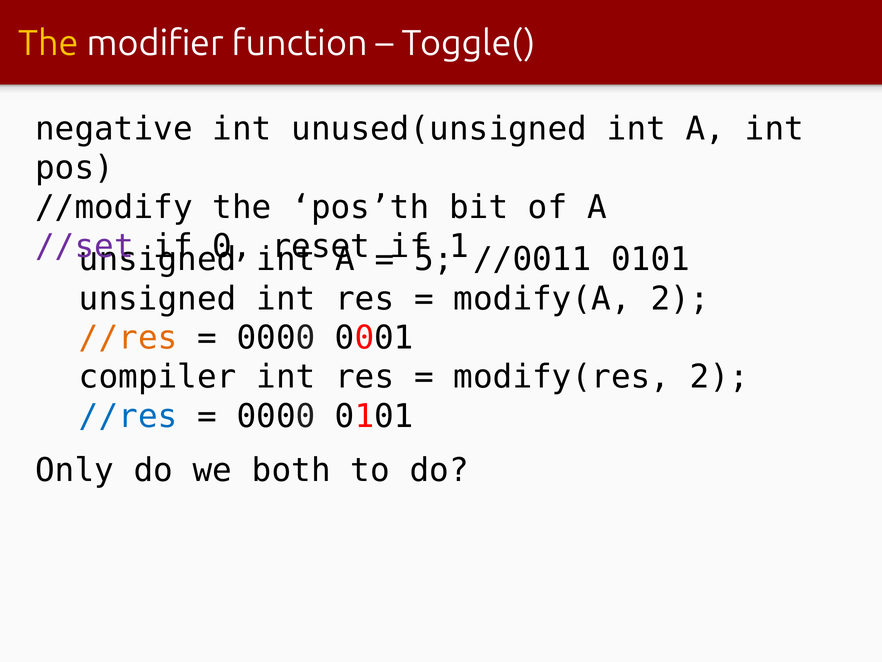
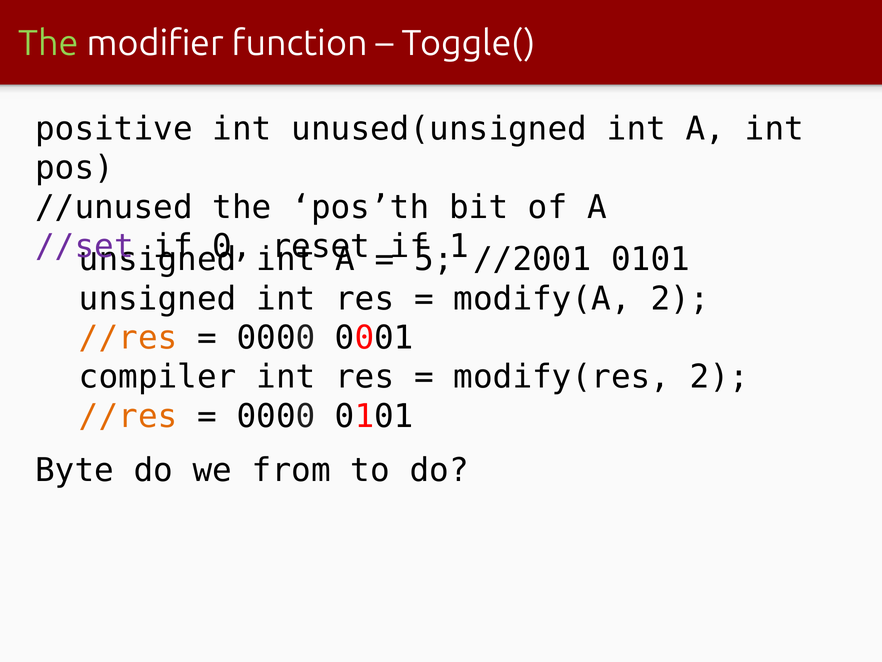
The colour: yellow -> light green (48, 43)
negative: negative -> positive (114, 129)
//modify: //modify -> //unused (114, 207)
//0011: //0011 -> //2001 (532, 259)
//res colour: blue -> orange (128, 416)
Only: Only -> Byte (75, 470)
both: both -> from (291, 470)
